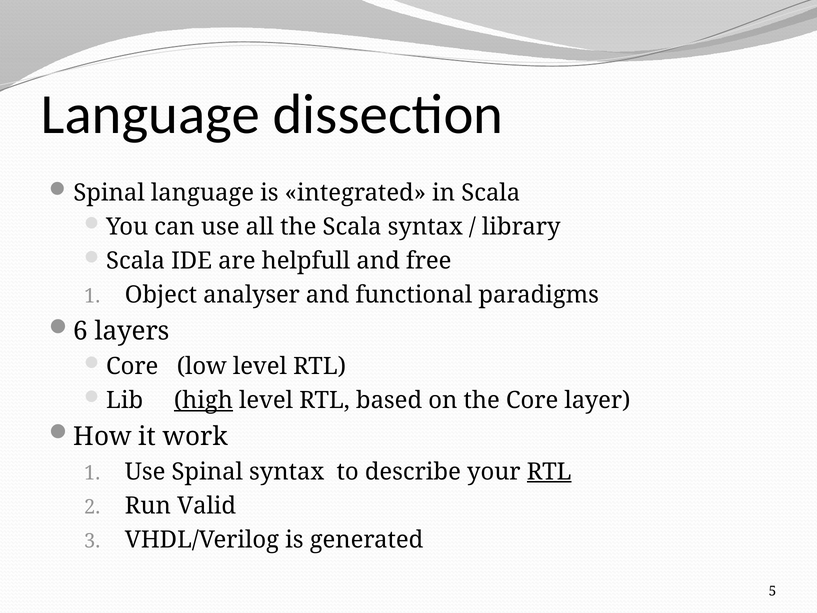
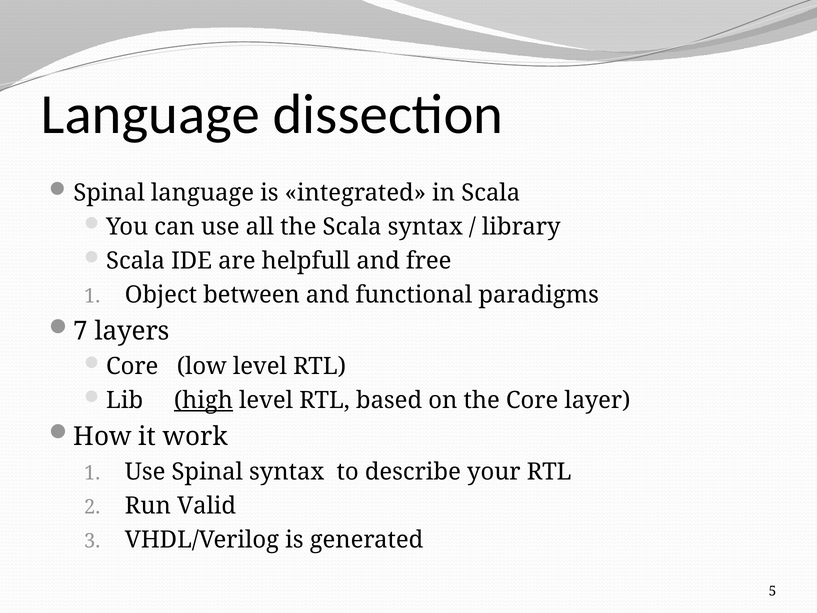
analyser: analyser -> between (251, 295)
6: 6 -> 7 (81, 331)
RTL underline: present -> none (549, 471)
